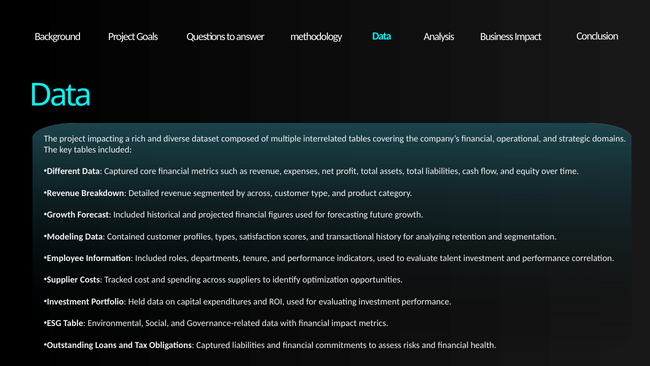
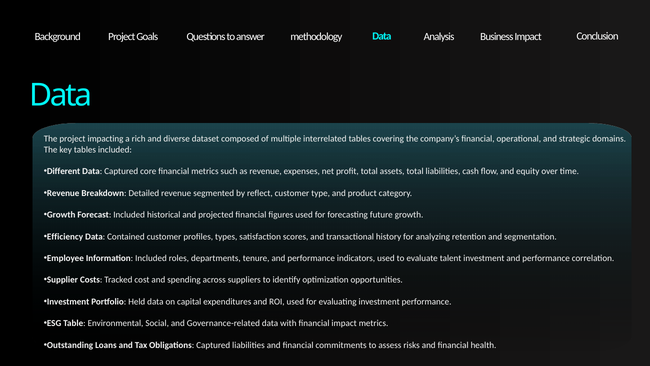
by across: across -> reflect (260, 193)
Modeling: Modeling -> Efficiency (65, 236)
